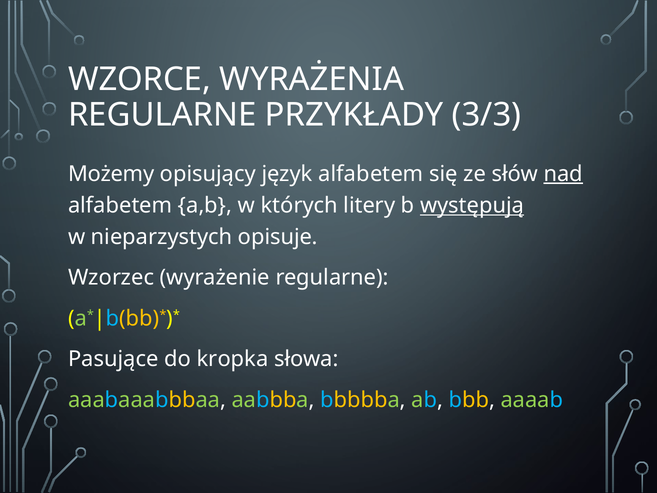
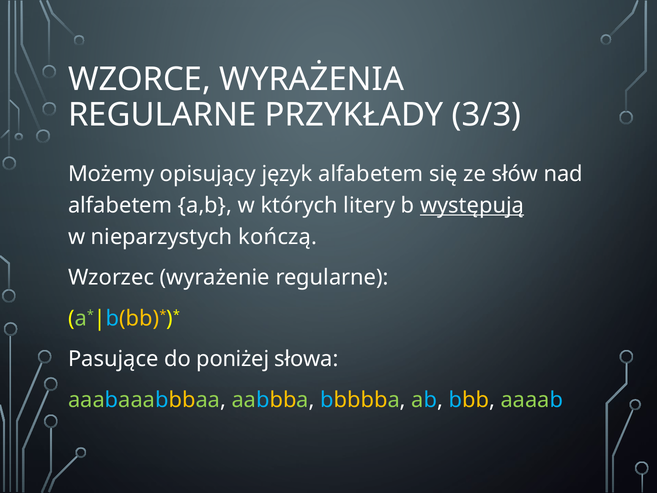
nad underline: present -> none (563, 174)
opisuje: opisuje -> kończą (278, 237)
kropka: kropka -> poniżej (233, 359)
